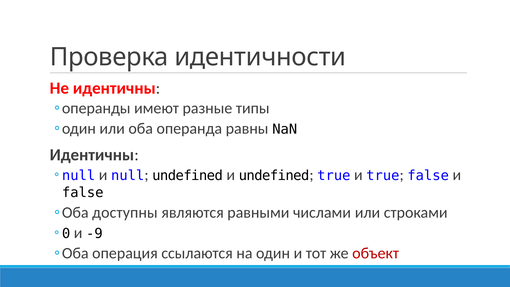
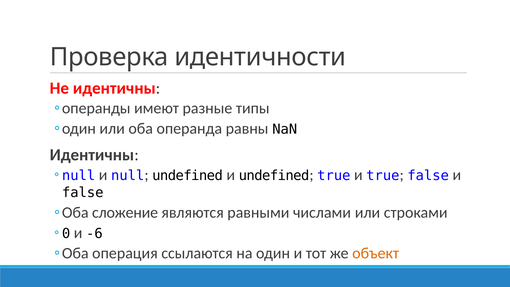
доступны: доступны -> сложение (125, 212)
-9: -9 -> -6 (94, 233)
объект colour: red -> orange (376, 253)
